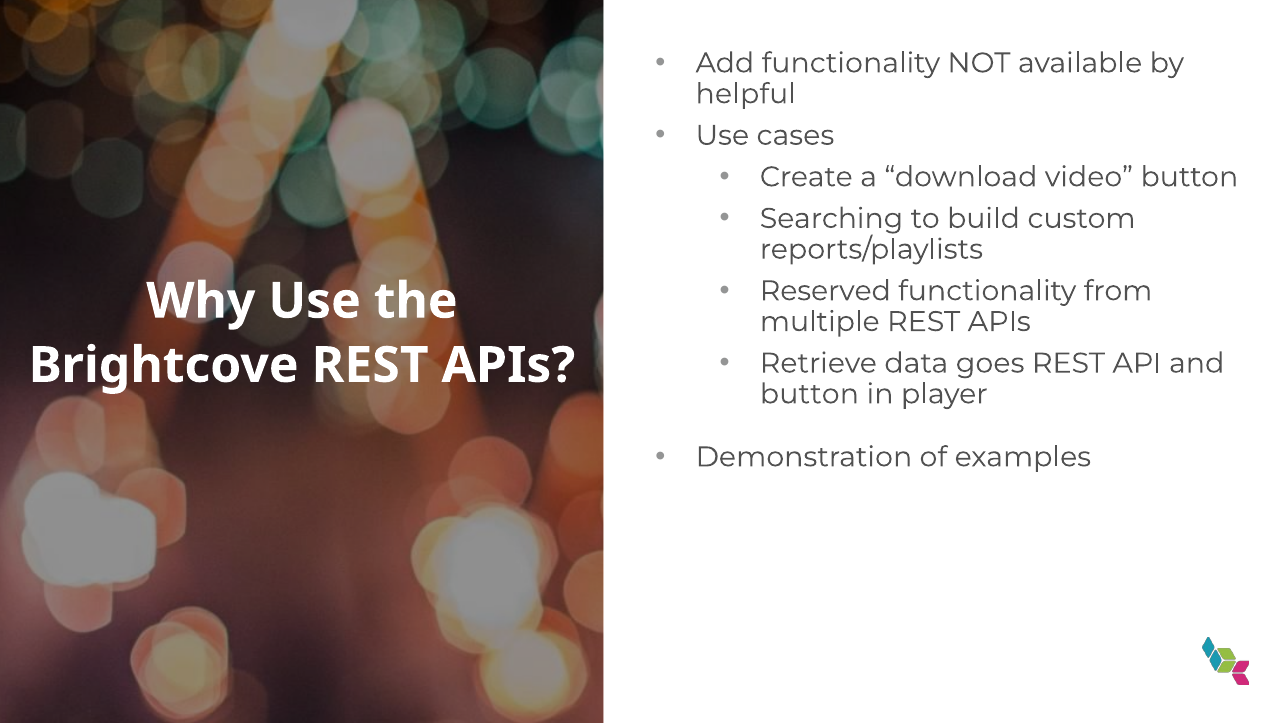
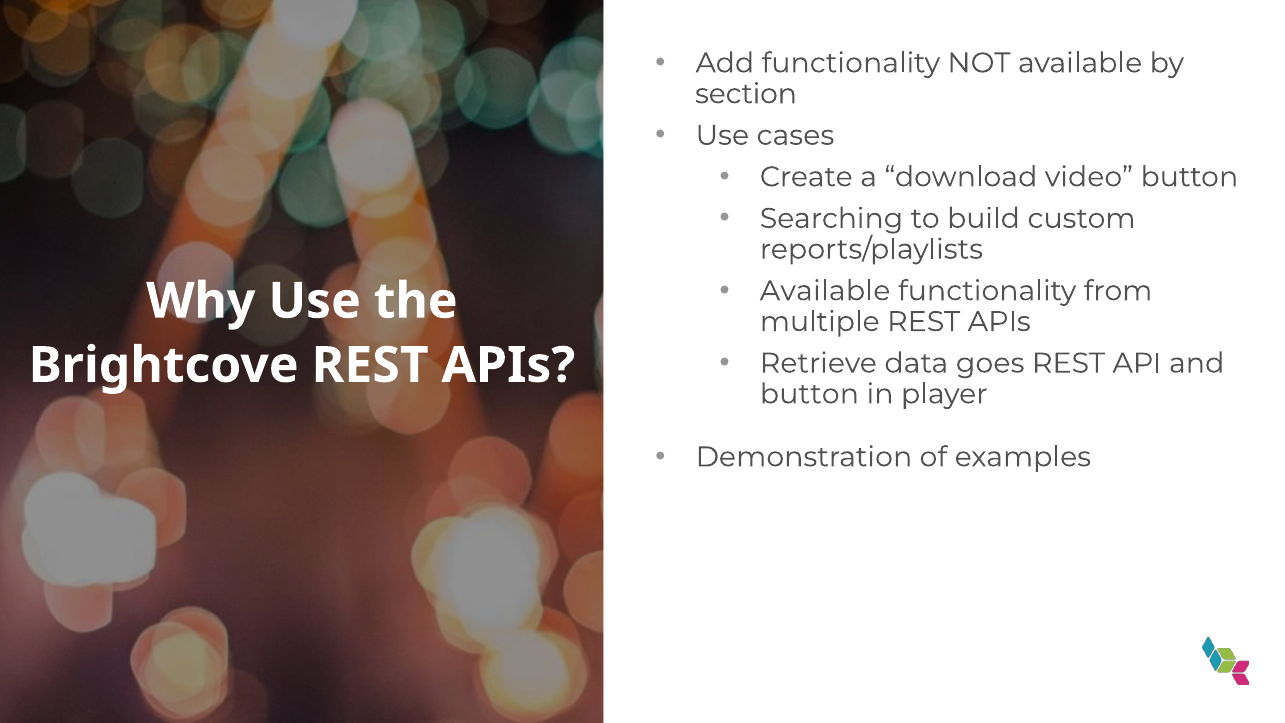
helpful: helpful -> section (746, 94)
Reserved: Reserved -> Available (825, 291)
